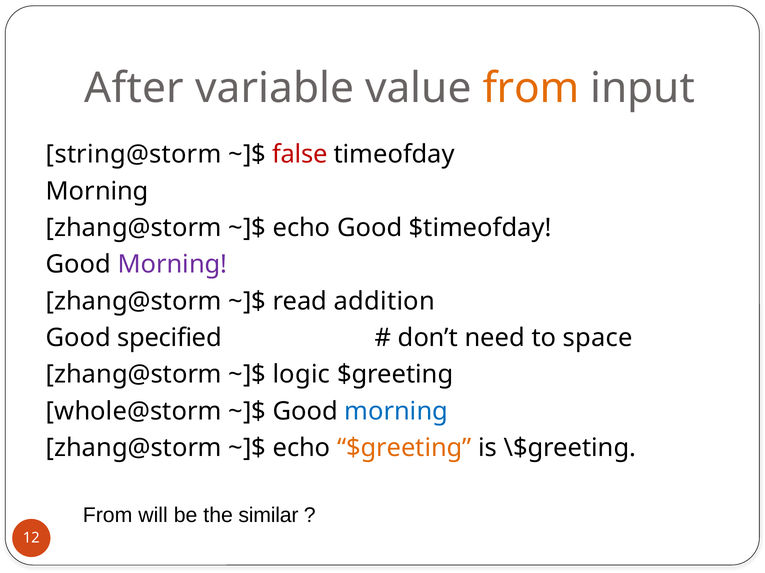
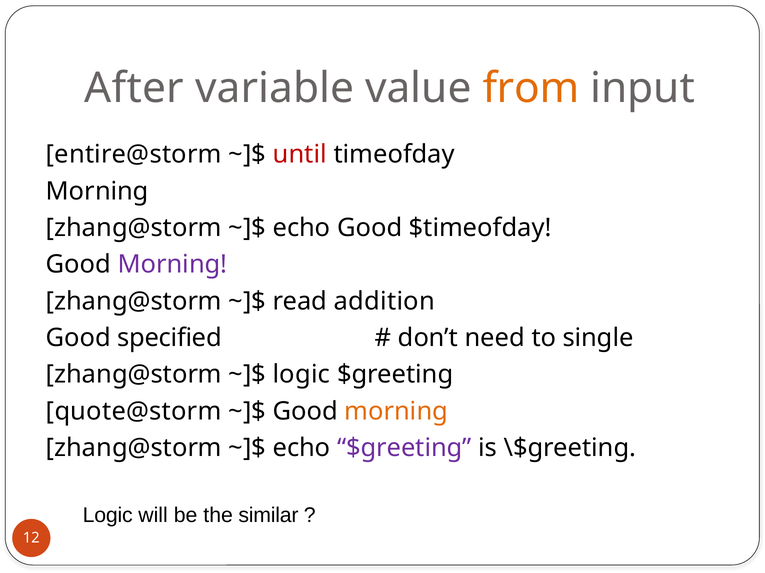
string@storm: string@storm -> entire@storm (134, 155)
false: false -> until (300, 155)
space: space -> single (598, 338)
whole@storm: whole@storm -> quote@storm (134, 412)
morning colour: blue -> orange (396, 412)
$greeting colour: orange -> purple (404, 449)
From: From -> Logic (108, 516)
